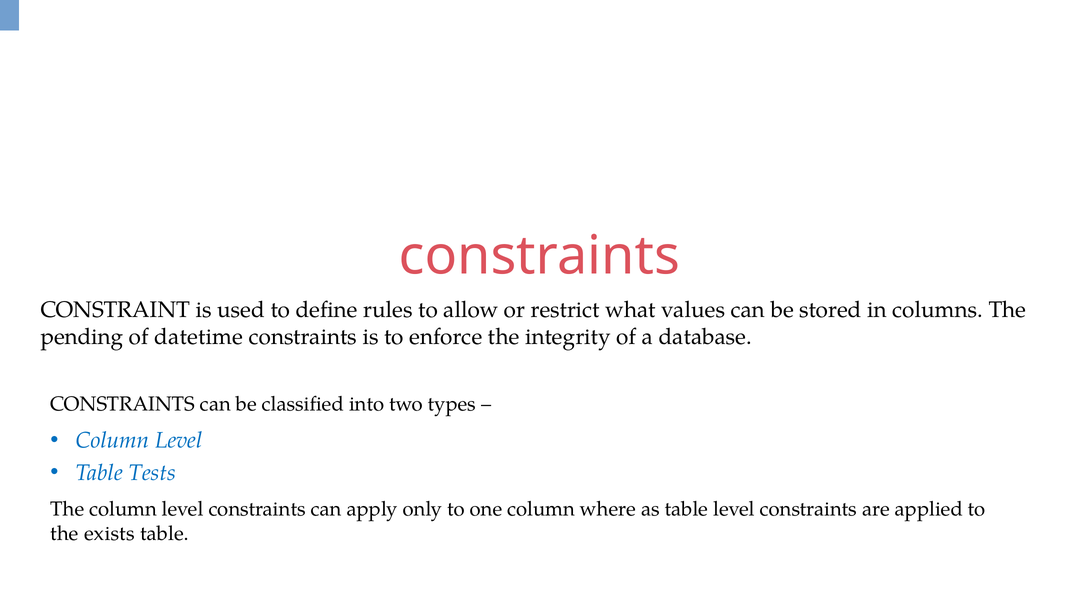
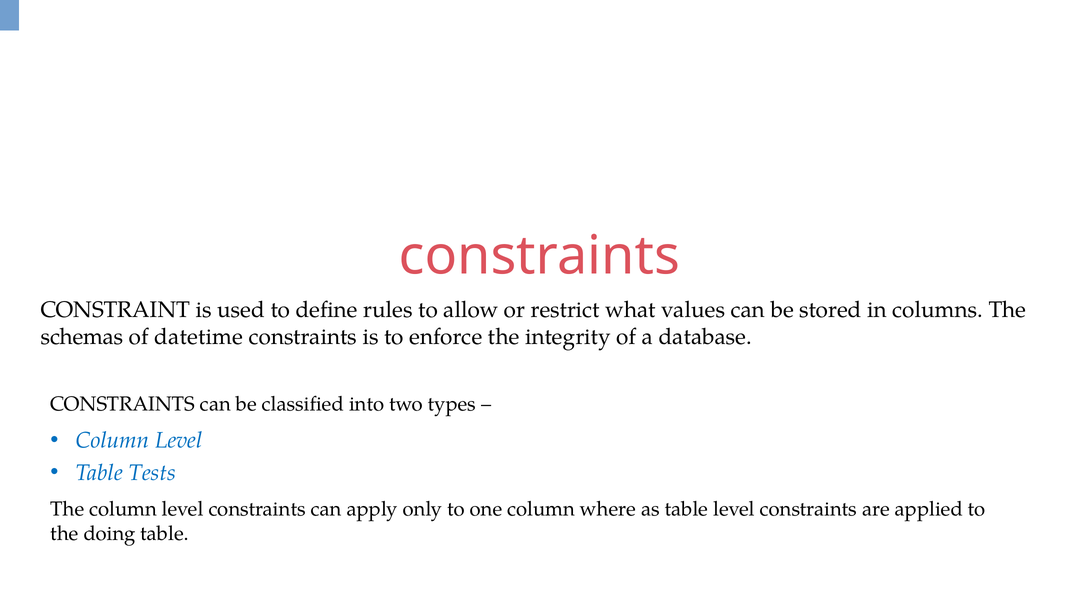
pending: pending -> schemas (82, 337)
exists: exists -> doing (110, 533)
